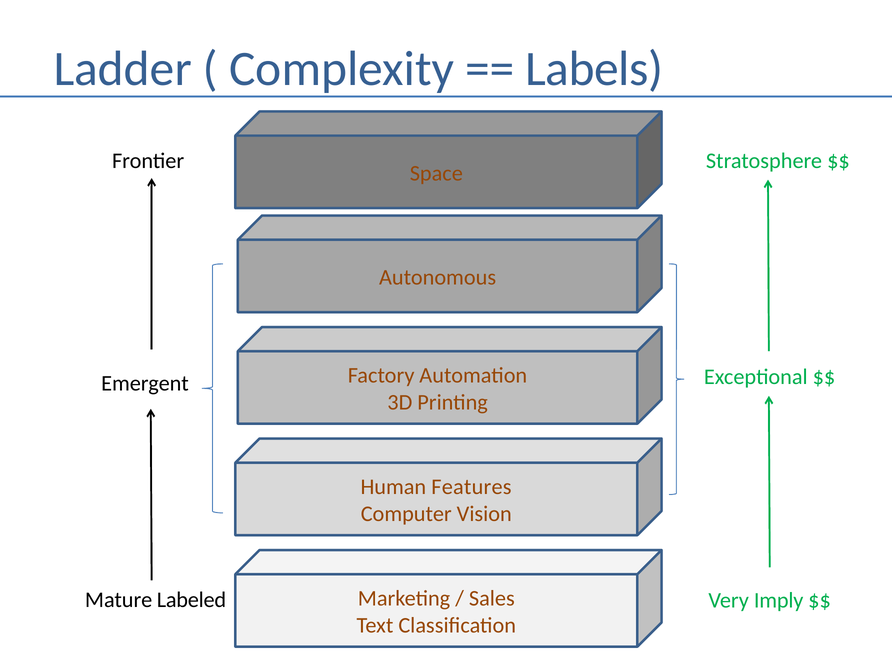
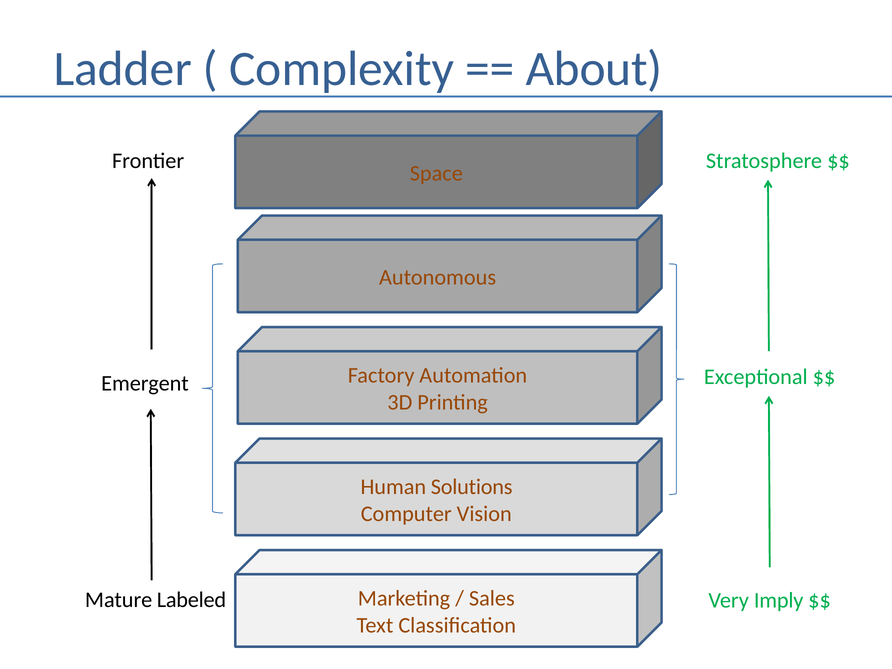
Labels: Labels -> About (594, 69)
Features: Features -> Solutions (472, 487)
